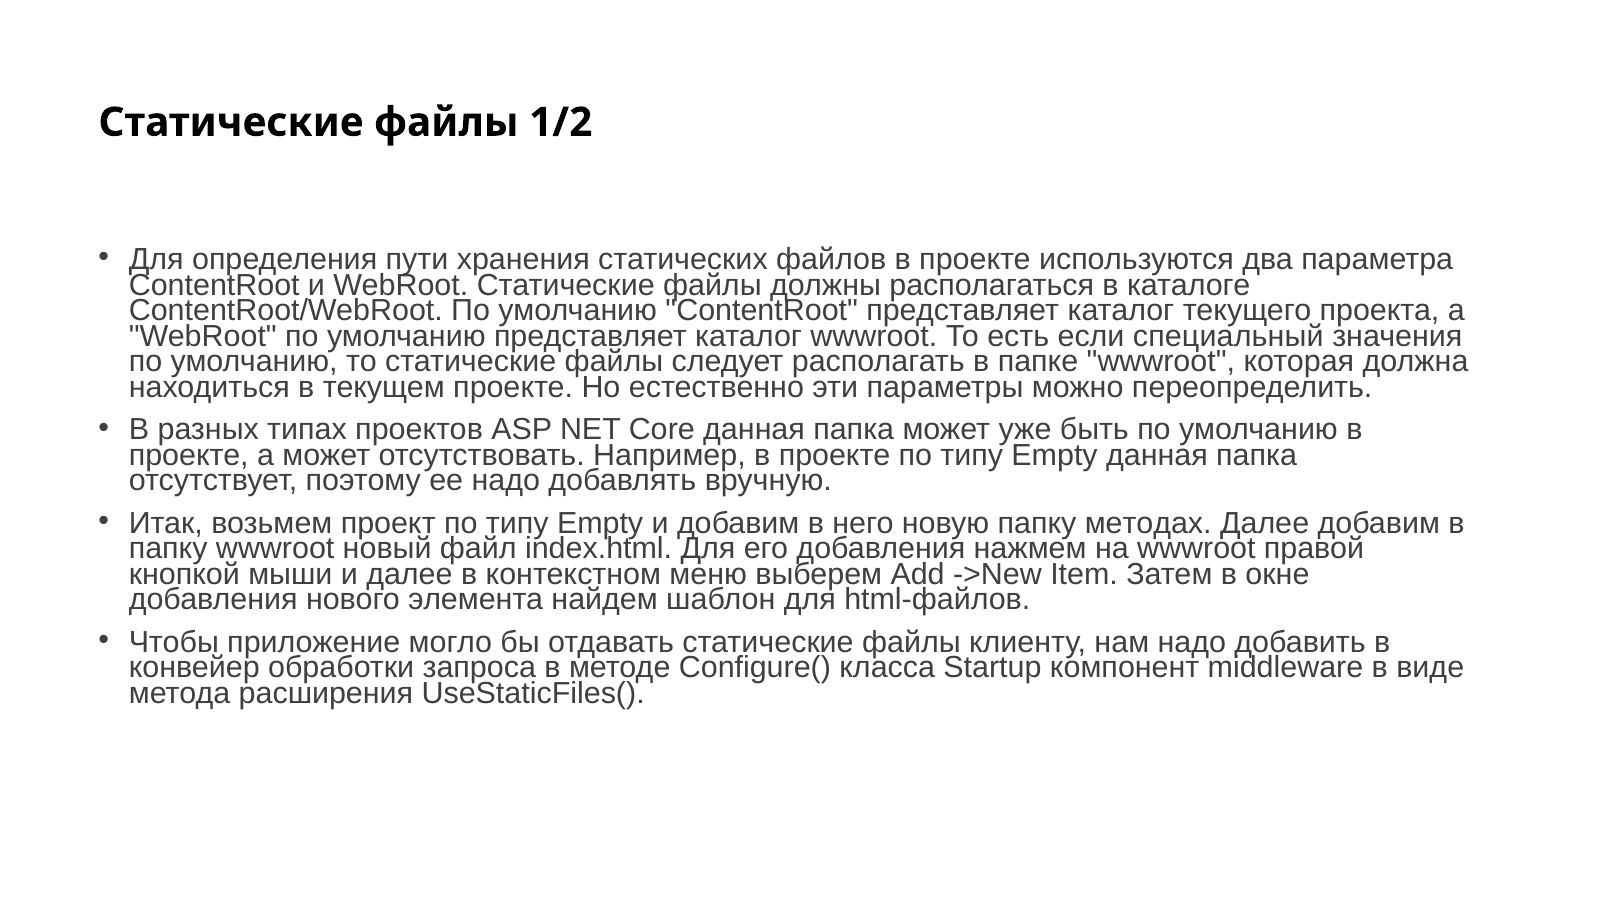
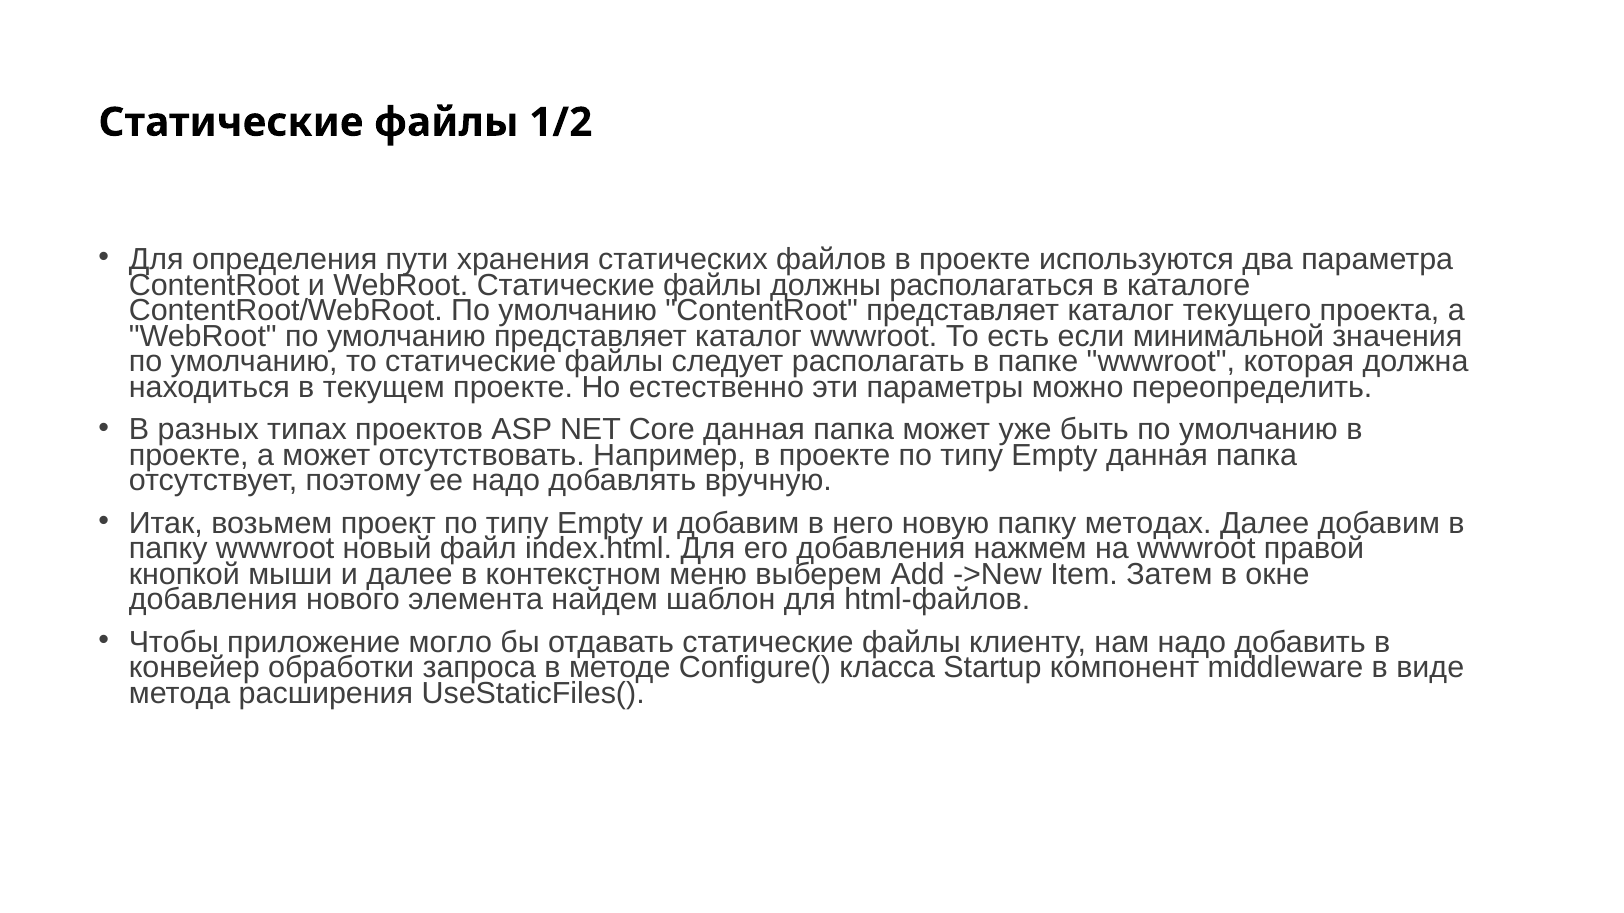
специальный: специальный -> минимальной (1228, 336)
